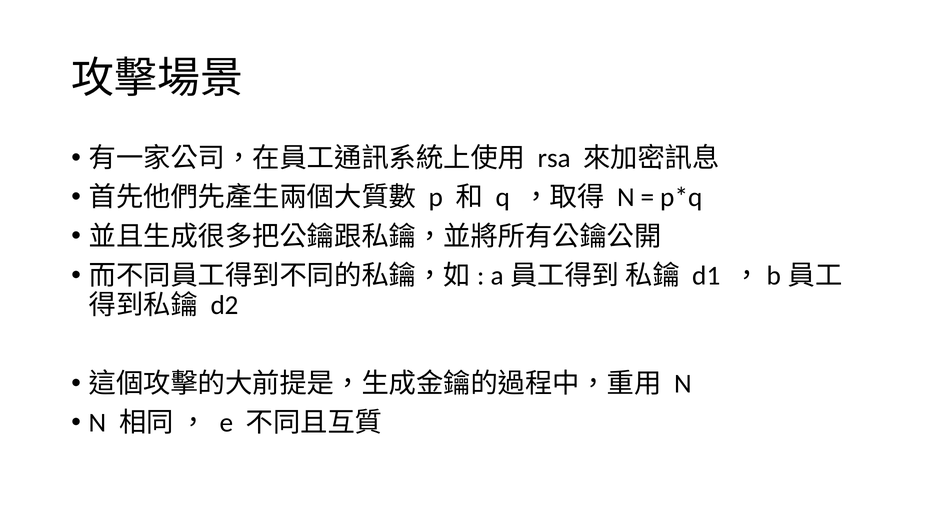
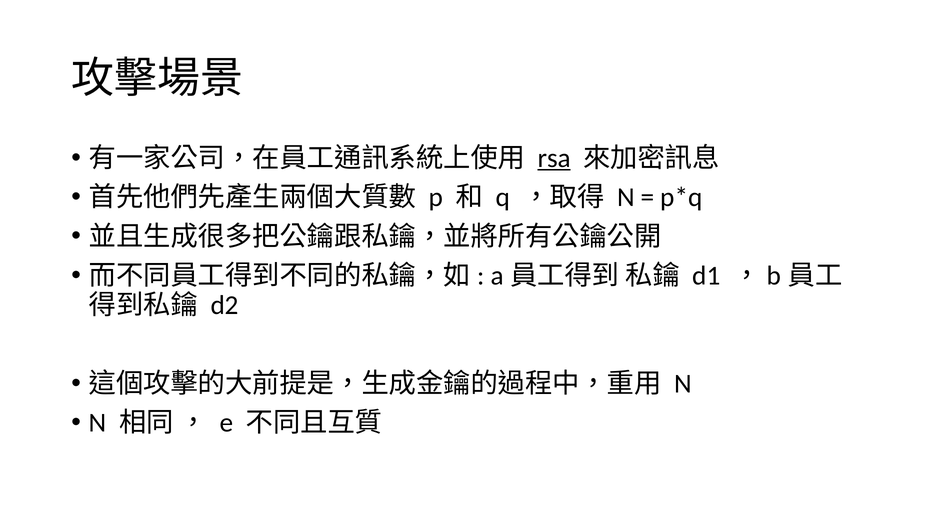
rsa underline: none -> present (554, 158)
